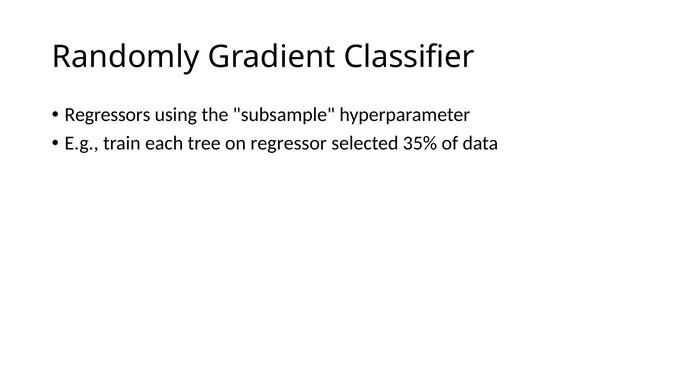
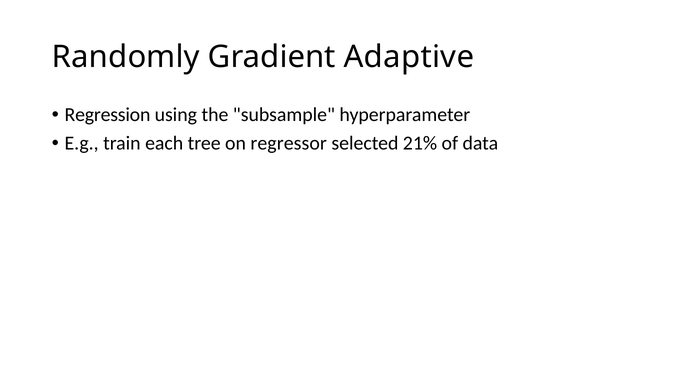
Classifier: Classifier -> Adaptive (409, 57)
Regressors: Regressors -> Regression (108, 115)
35%: 35% -> 21% (420, 143)
